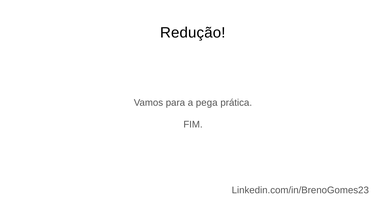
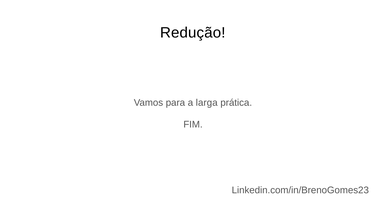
pega: pega -> larga (207, 103)
